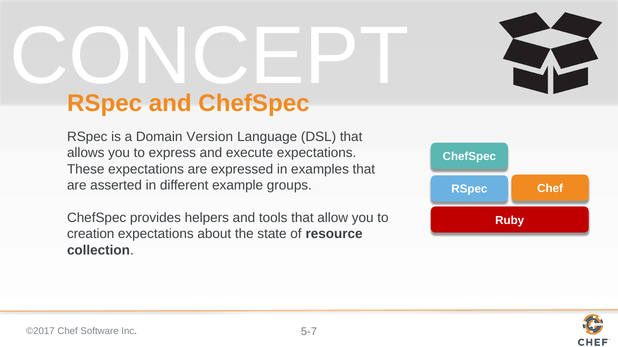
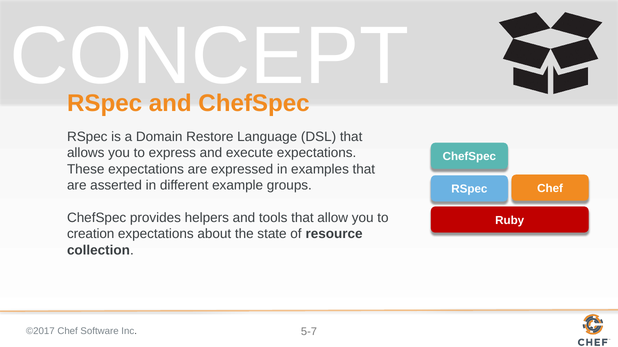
Version: Version -> Restore (210, 137)
